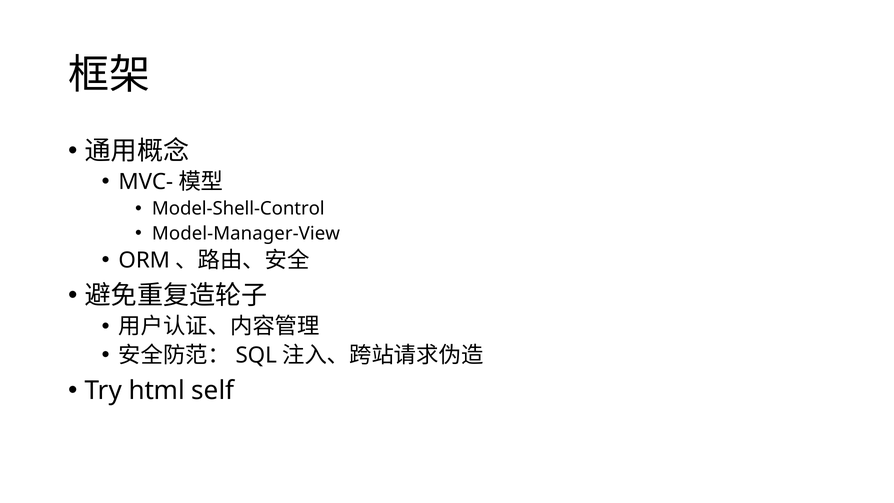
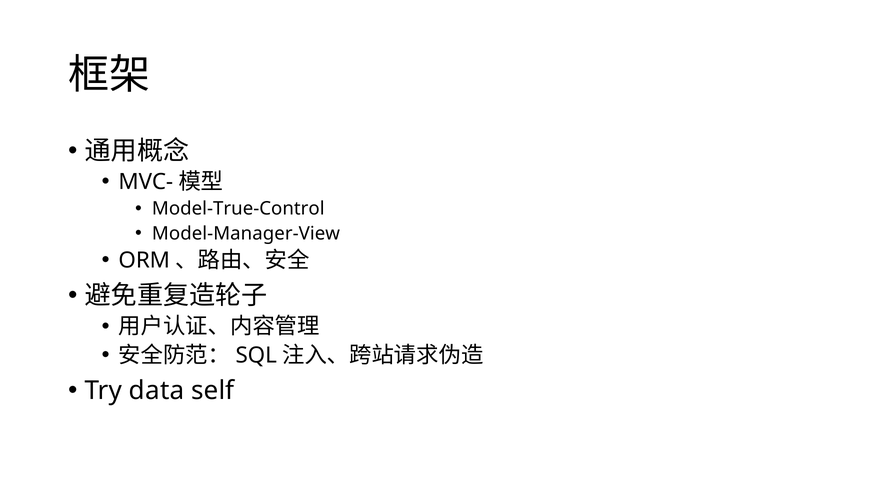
Model-Shell-Control: Model-Shell-Control -> Model-True-Control (238, 209)
html: html -> data (157, 391)
